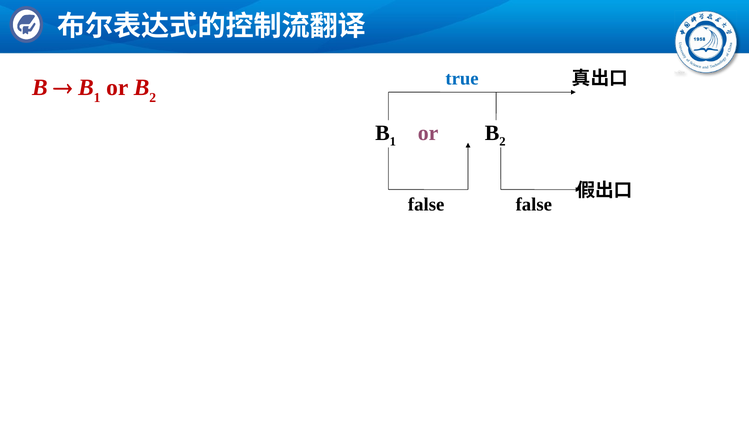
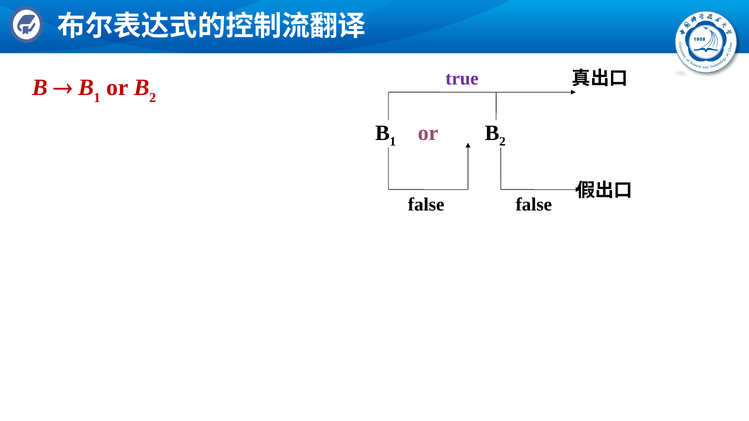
true colour: blue -> purple (462, 79)
